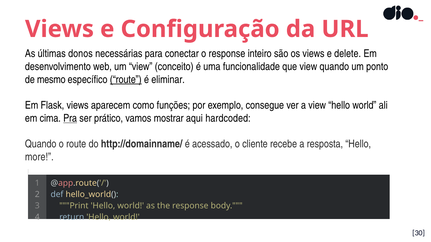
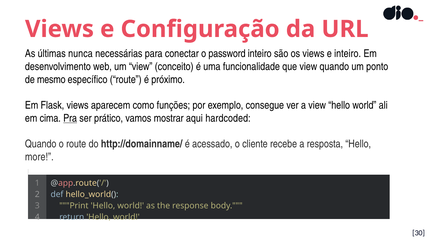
donos: donos -> nunca (80, 54)
o response: response -> password (227, 54)
e delete: delete -> inteiro (348, 54)
route underline: present -> none (126, 80)
eliminar: eliminar -> próximo (168, 80)
